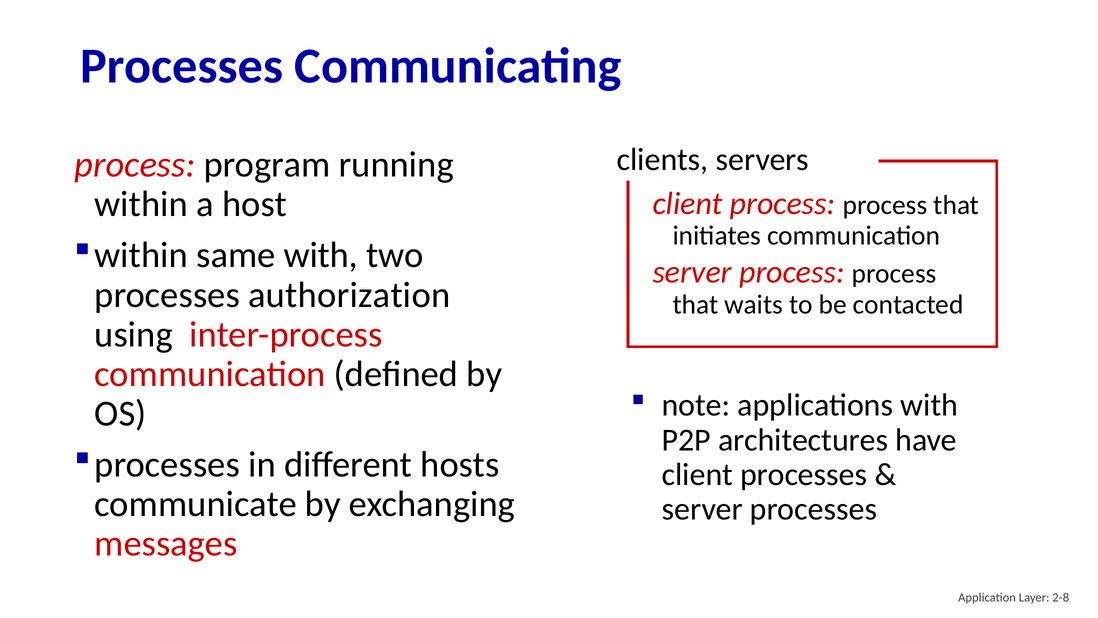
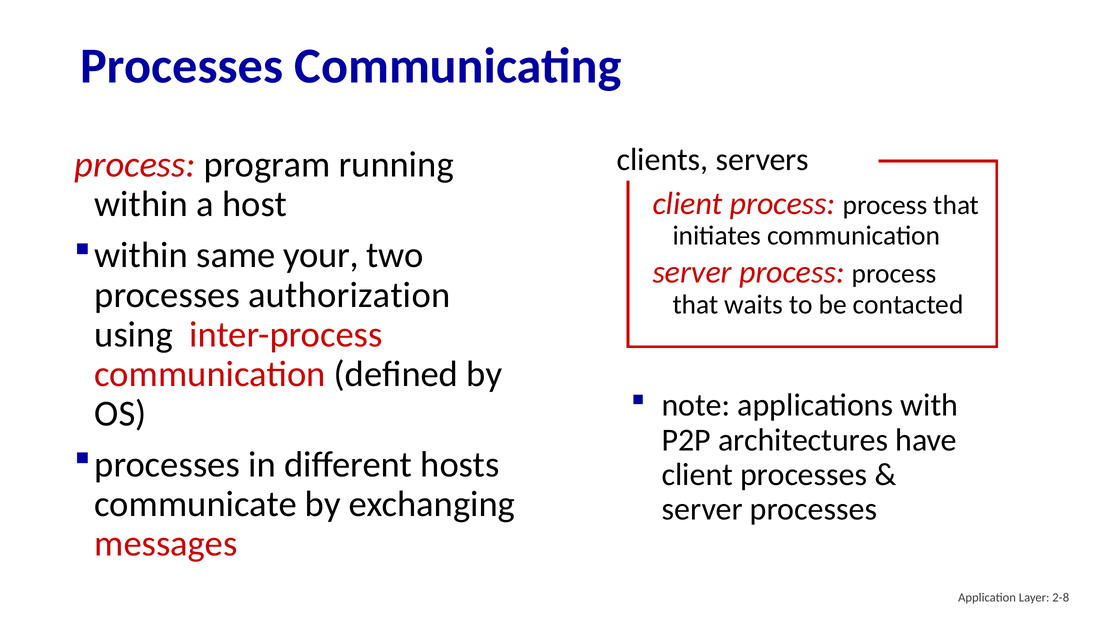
same with: with -> your (321, 255)
